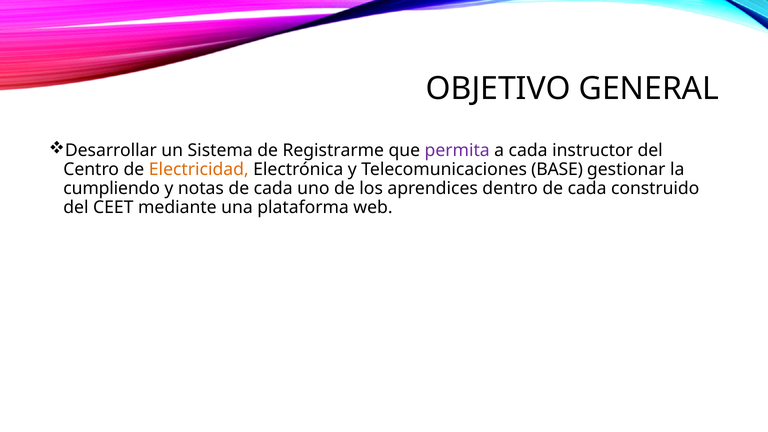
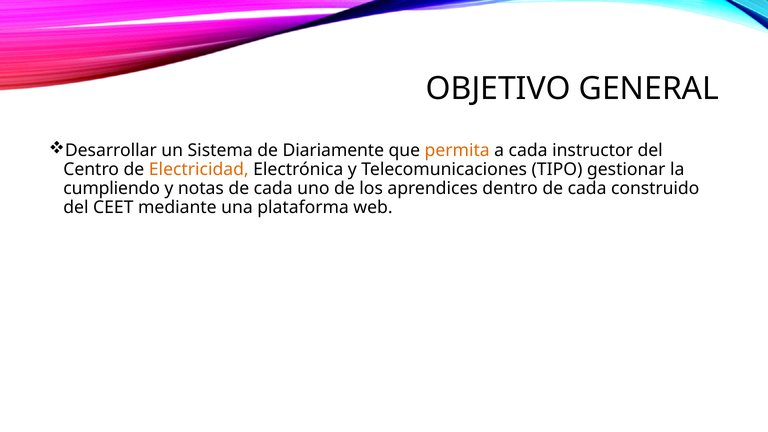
Registrarme: Registrarme -> Diariamente (333, 151)
permita colour: purple -> orange (457, 151)
BASE: BASE -> TIPO (557, 170)
